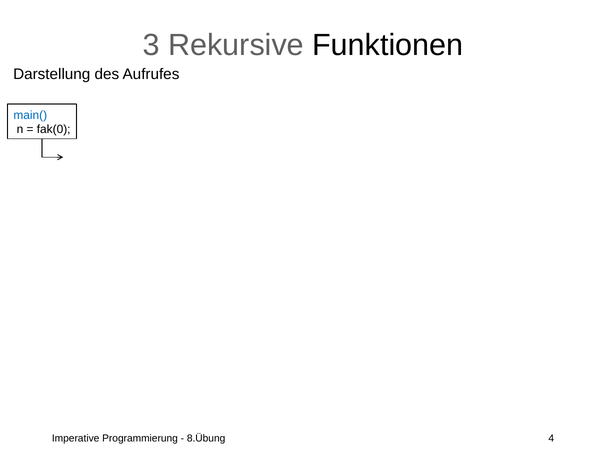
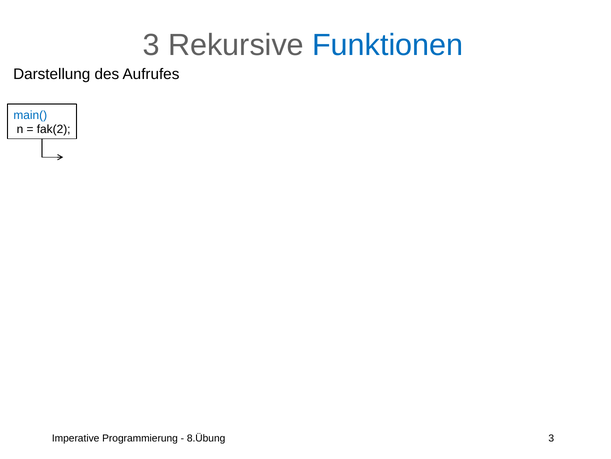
Funktionen colour: black -> blue (388, 45)
fak(0: fak(0 -> fak(2 (54, 129)
8.Übung 4: 4 -> 3 (551, 438)
